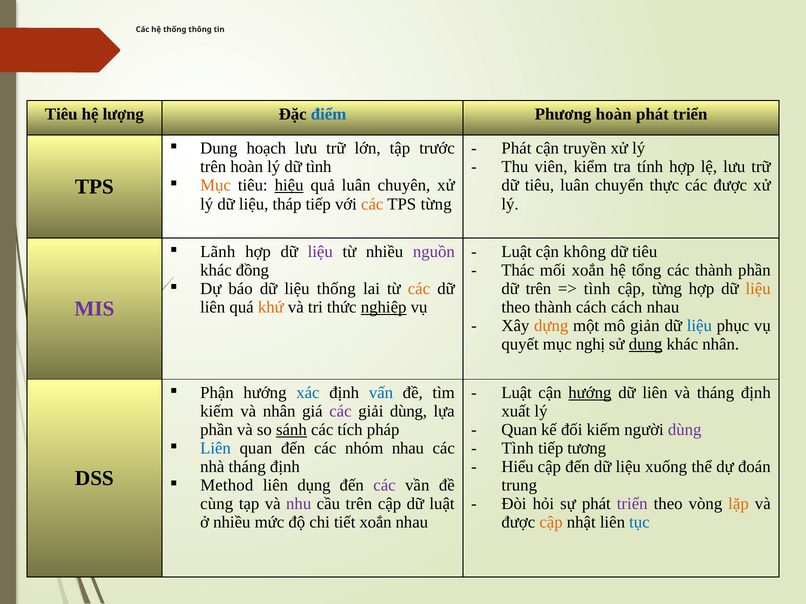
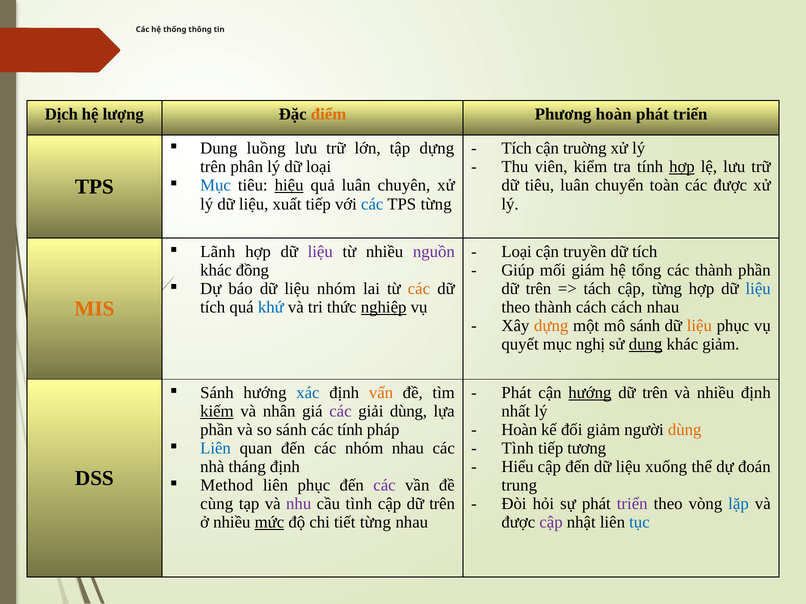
Tiêu: Tiêu -> Dịch (61, 114)
điểm colour: blue -> orange (329, 114)
hoạch: hoạch -> luồng (266, 149)
tập trước: trước -> dựng (437, 149)
Phát: Phát -> Tích (517, 149)
truyền: truyền -> truờng (585, 149)
trên hoàn: hoàn -> phân (247, 167)
dữ tình: tình -> loại (319, 167)
hợp underline: none -> present (682, 167)
Mục colour: orange -> blue (216, 186)
thực: thực -> toàn (664, 186)
tháp: tháp -> xuất (287, 204)
các colour: orange -> blue (372, 204)
Luật: Luật -> Loại (517, 252)
không: không -> truyền (585, 252)
tiêu: tiêu -> tích (645, 252)
Thác: Thác -> Giúp (518, 270)
mối xoắn: xoắn -> giám (588, 270)
liệu thống: thống -> nhóm (336, 289)
tình: tình -> tách (597, 289)
liệu colour: orange -> blue (758, 289)
MIS colour: purple -> orange (94, 309)
liên: liên -> tích (213, 307)
khứ colour: orange -> blue (271, 307)
mô giản: giản -> sánh (645, 326)
liệu colour: blue -> orange (699, 326)
khác nhân: nhân -> giảm (721, 344)
Phận: Phận -> Sánh (217, 393)
vấn colour: blue -> orange (381, 393)
Luật: Luật -> Phát (516, 393)
liên: liên -> trên (655, 393)
và tháng: tháng -> nhiều (716, 393)
kiếm underline: none -> present (217, 412)
xuất: xuất -> nhất (516, 412)
Quan: Quan -> Hoàn (519, 430)
đối kiếm: kiếm -> giảm (603, 430)
dùng colour: purple -> orange (685, 430)
sánh underline: present -> none (291, 430)
các tích: tích -> tính (350, 430)
liên dụng: dụng -> phục (314, 486)
lặp colour: orange -> blue (739, 504)
cầu trên: trên -> tình (359, 504)
cập dữ luật: luật -> trên (442, 504)
mức underline: none -> present (269, 523)
tiết xoắn: xoắn -> từng (375, 523)
cập colour: orange -> purple (551, 523)
